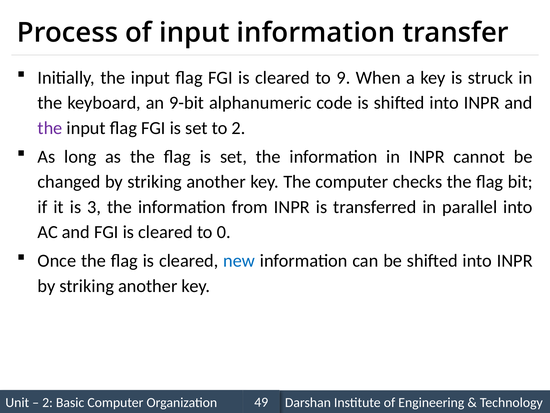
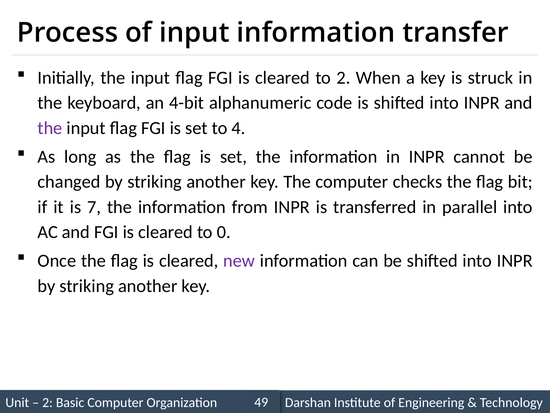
to 9: 9 -> 2 (343, 78)
9-bit: 9-bit -> 4-bit (187, 103)
to 2: 2 -> 4 (238, 128)
3: 3 -> 7 (94, 207)
new colour: blue -> purple (239, 261)
